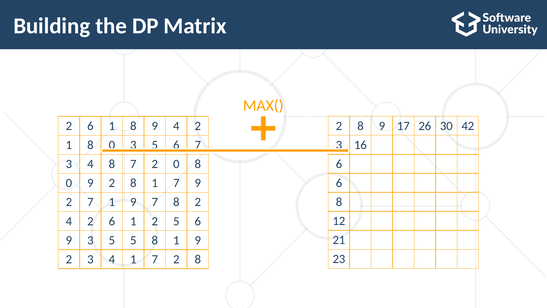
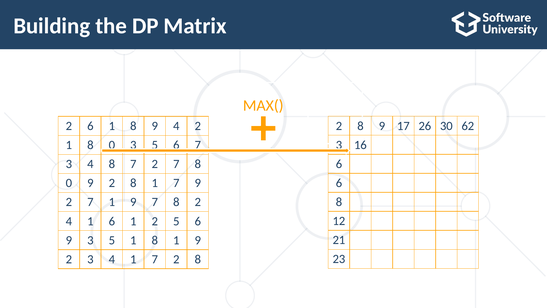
42: 42 -> 62 (468, 126)
7 2 0: 0 -> 7 (176, 164)
2: 2 -> 1 (90, 221)
5 5: 5 -> 1 (133, 240)
